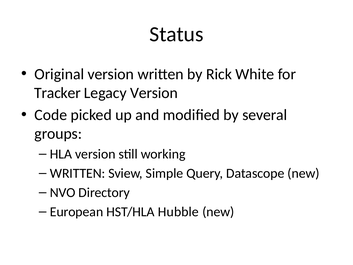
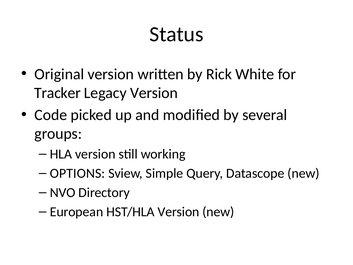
WRITTEN: WRITTEN -> OPTIONS (78, 173)
HST/HLA Hubble: Hubble -> Version (179, 212)
